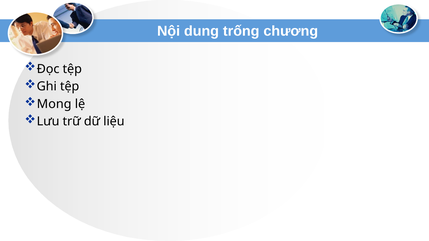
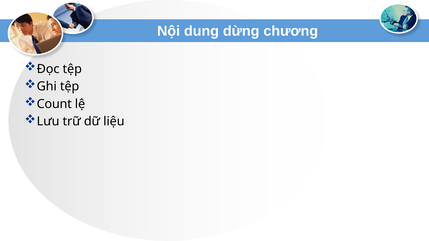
trống: trống -> dừng (241, 31)
Mong: Mong -> Count (54, 104)
